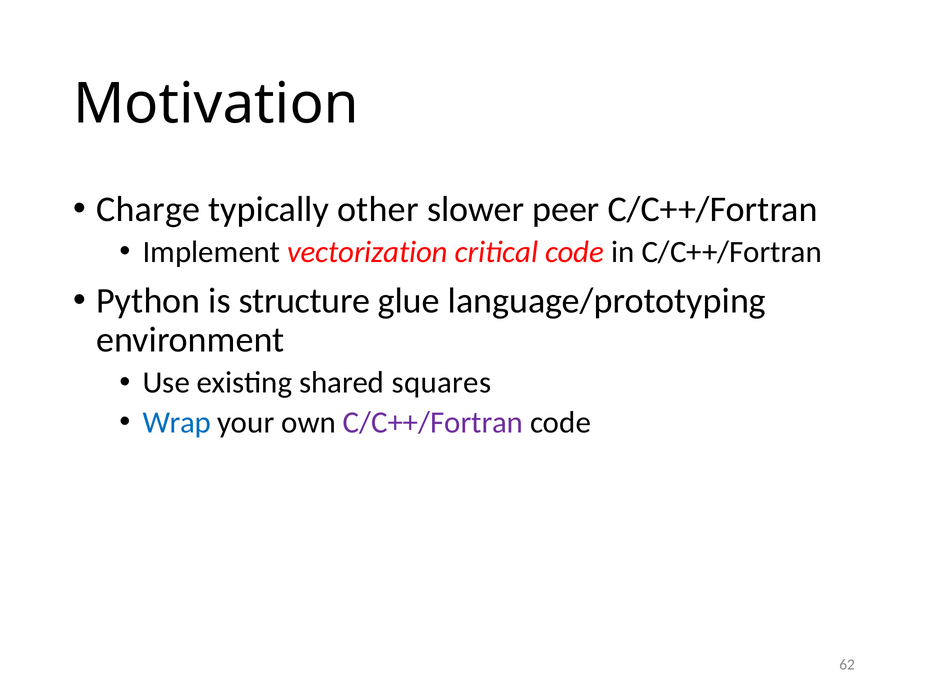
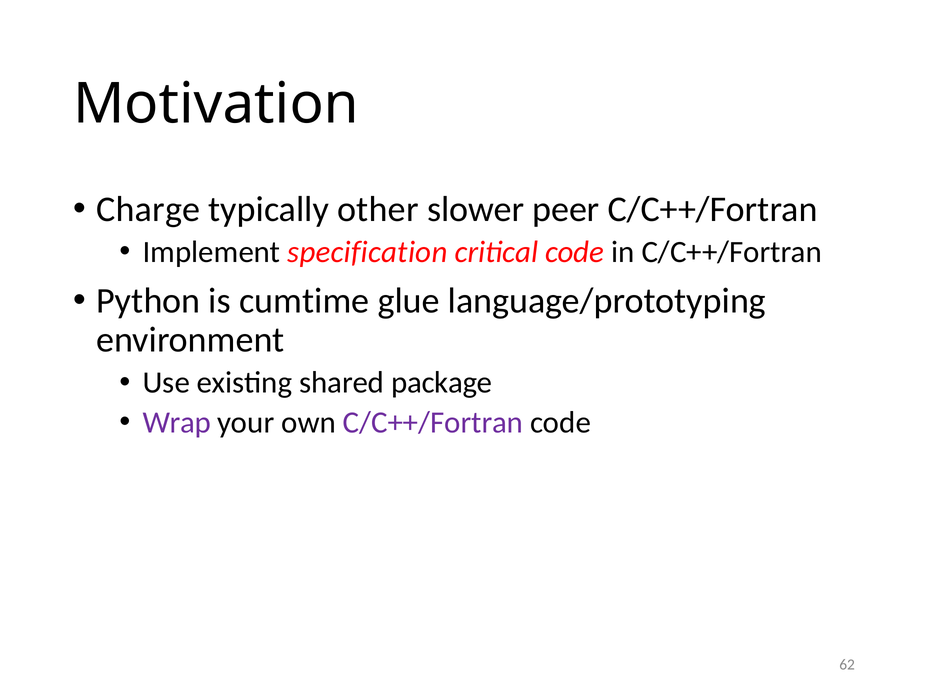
vectorization: vectorization -> specification (367, 252)
structure: structure -> cumtime (304, 301)
squares: squares -> package (442, 383)
Wrap colour: blue -> purple (177, 422)
